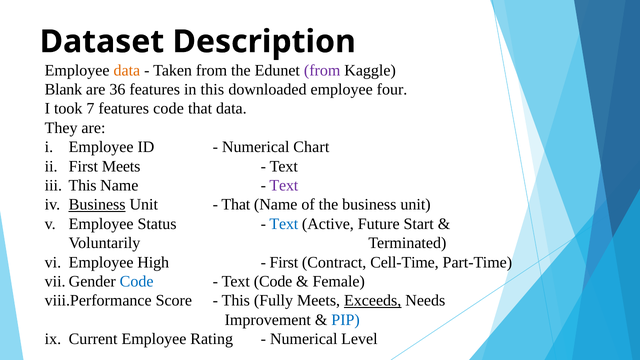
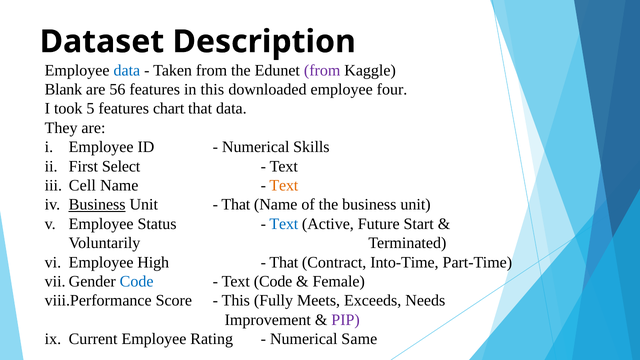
data colour: orange -> blue (127, 70)
36: 36 -> 56 (117, 89)
7: 7 -> 5 (90, 109)
features code: code -> chart (169, 109)
Chart: Chart -> Skills (311, 147)
First Meets: Meets -> Select (121, 166)
This: This -> Cell (82, 185)
Text colour: purple -> orange (284, 185)
First: First -> That (284, 262)
Cell-Time: Cell-Time -> Into-Time (404, 262)
Exceeds underline: present -> none (373, 301)
PIP colour: blue -> purple (346, 320)
Level: Level -> Same (359, 339)
